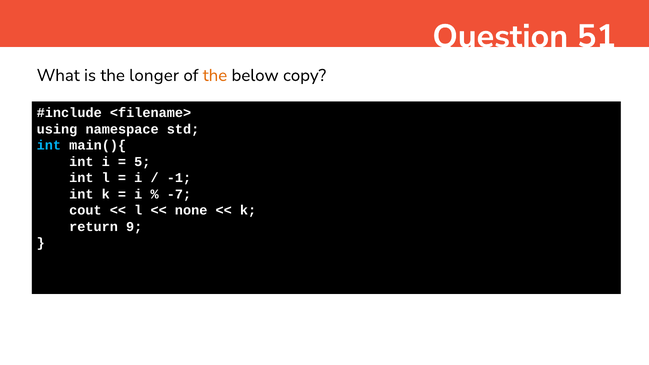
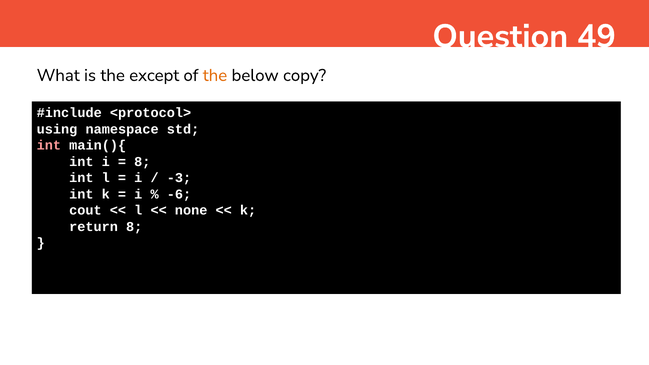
51: 51 -> 49 (596, 36)
longer: longer -> except (154, 75)
<filename>: <filename> -> <protocol> (151, 113)
int colour: light blue -> pink (49, 145)
5: 5 -> 8 (142, 162)
-1: -1 -> -3 (179, 178)
-7: -7 -> -6 (179, 194)
return 9: 9 -> 8 (134, 227)
